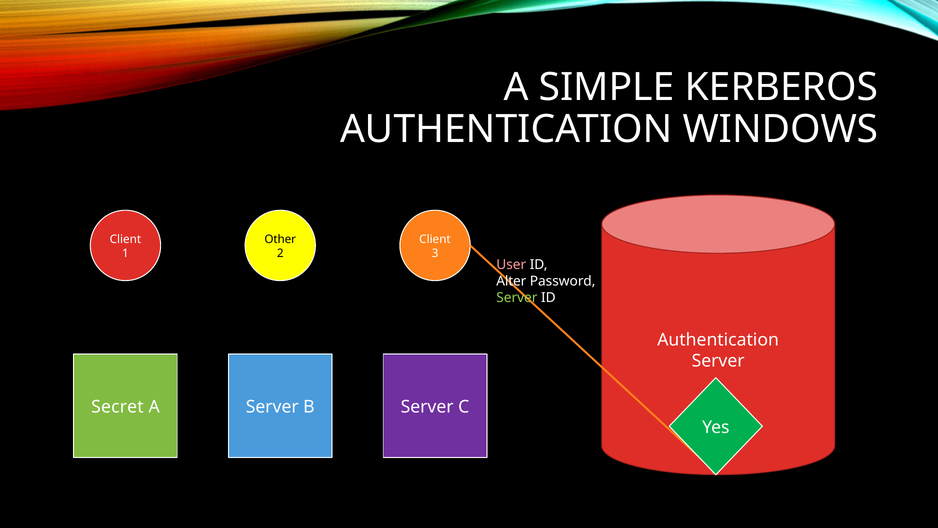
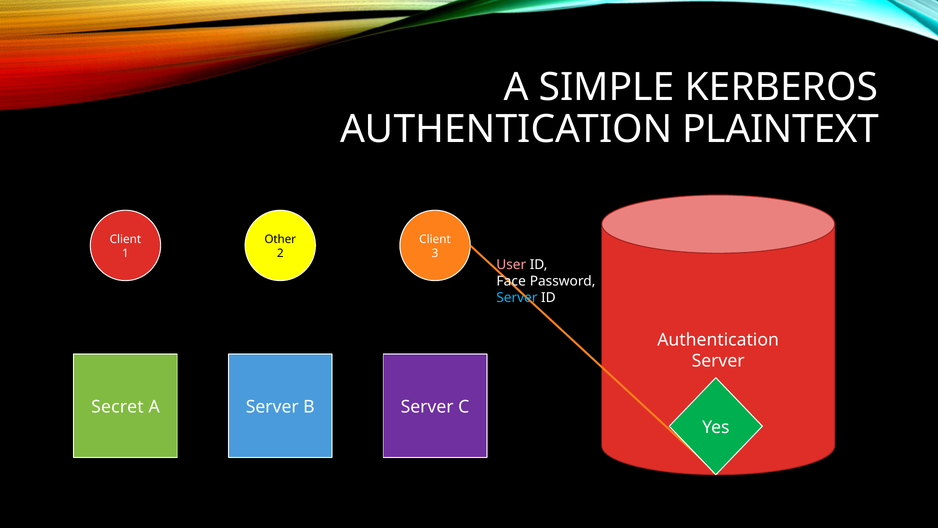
WINDOWS: WINDOWS -> PLAINTEXT (781, 129)
Alter: Alter -> Face (511, 281)
Server colour: light green -> light blue (517, 298)
